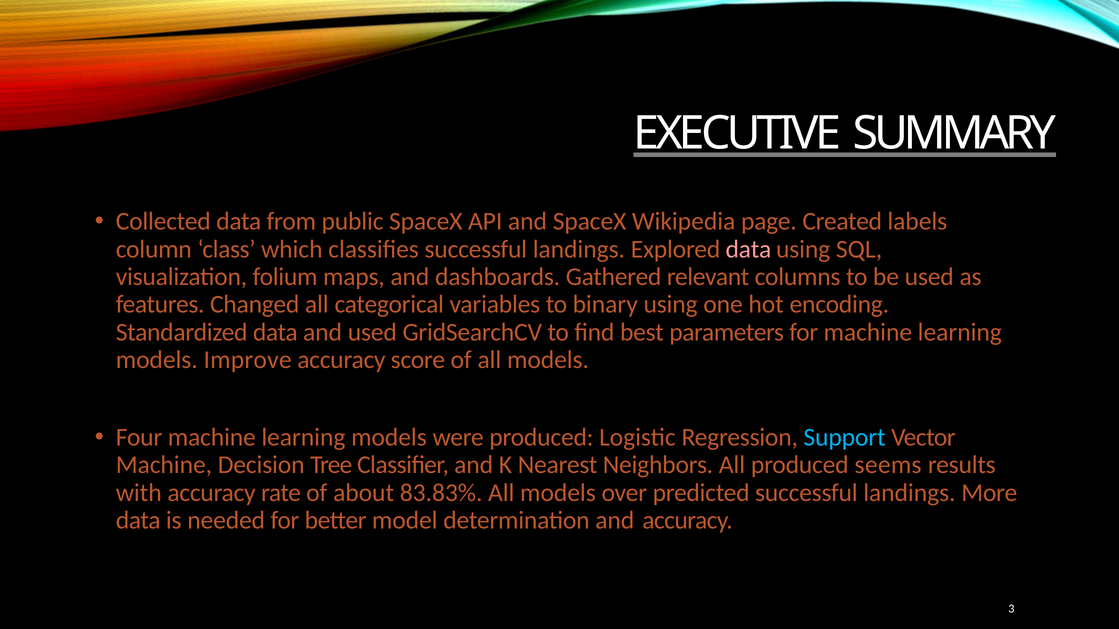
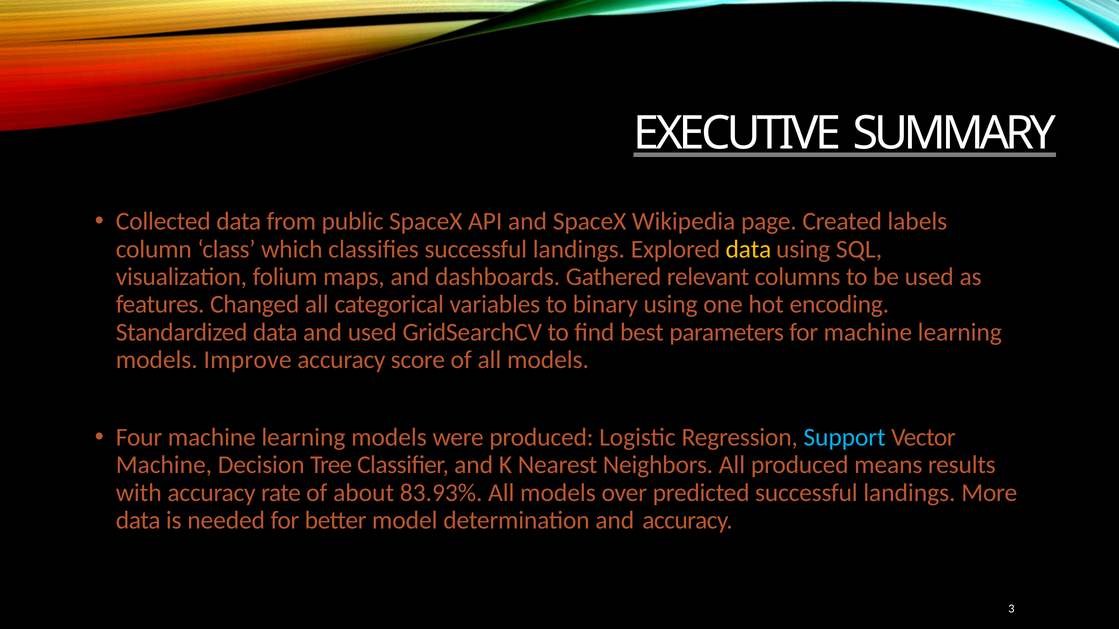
data colour: pink -> yellow (748, 249)
seems: seems -> means (888, 465)
83.83%: 83.83% -> 83.93% (441, 493)
